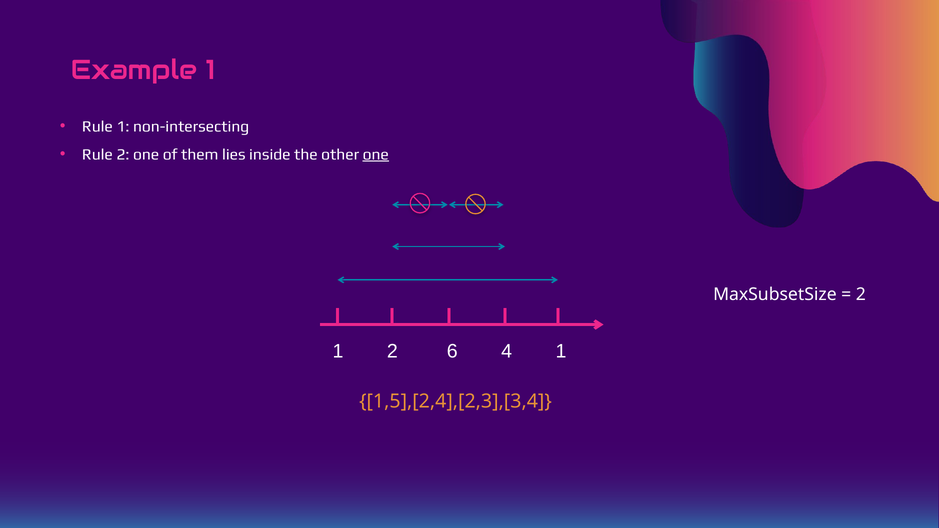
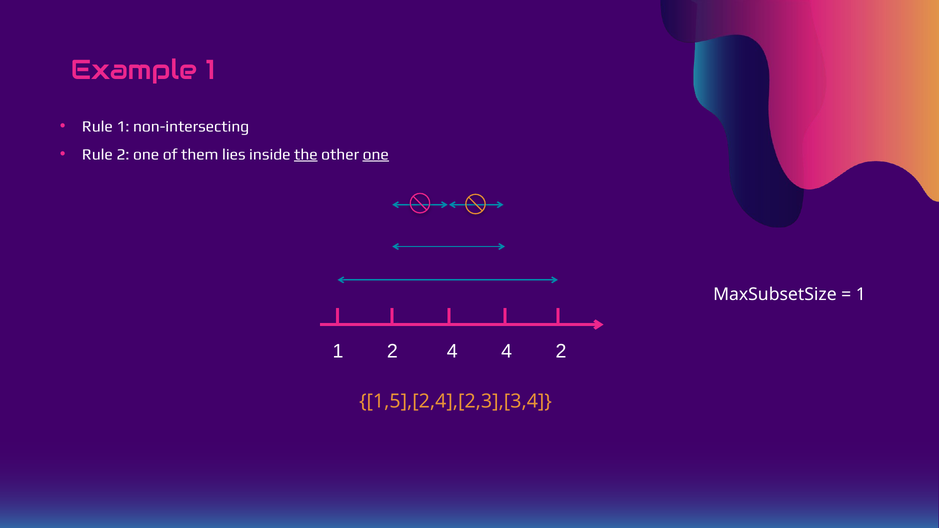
the underline: none -> present (306, 155)
2: 2 -> 1 (861, 295)
2 6: 6 -> 4 (452, 352)
4 1: 1 -> 2 (561, 352)
